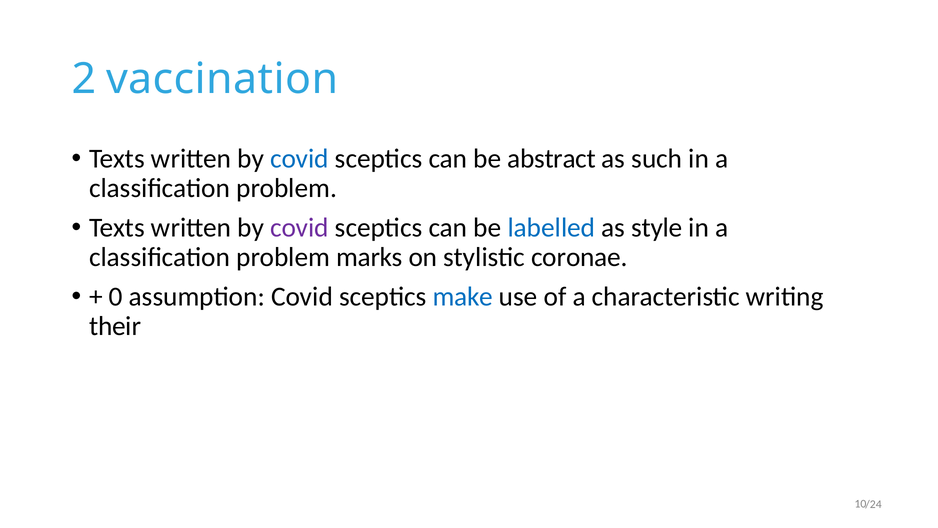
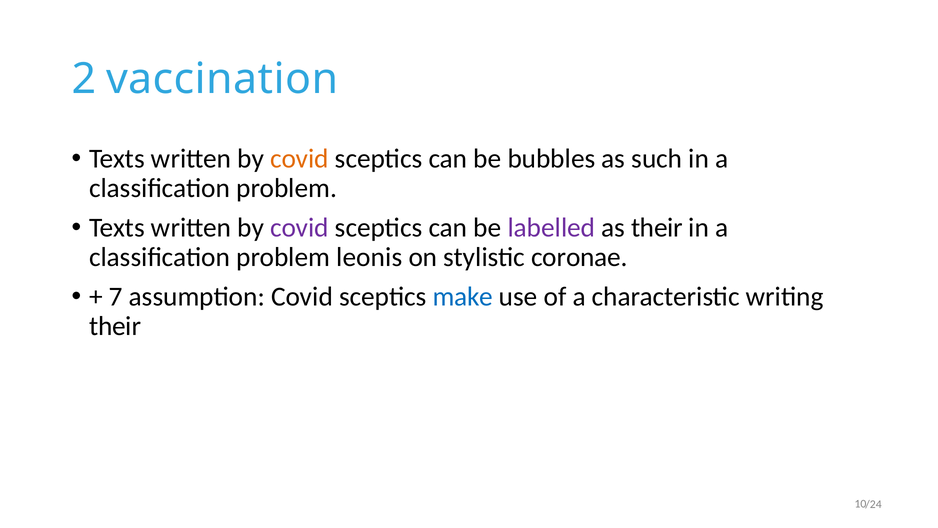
covid colour: blue -> orange (299, 159)
abstract: abstract -> bubbles (551, 159)
labelled colour: blue -> purple (551, 227)
as style: style -> their (657, 227)
marks: marks -> leonis (369, 257)
0: 0 -> 7 (116, 296)
